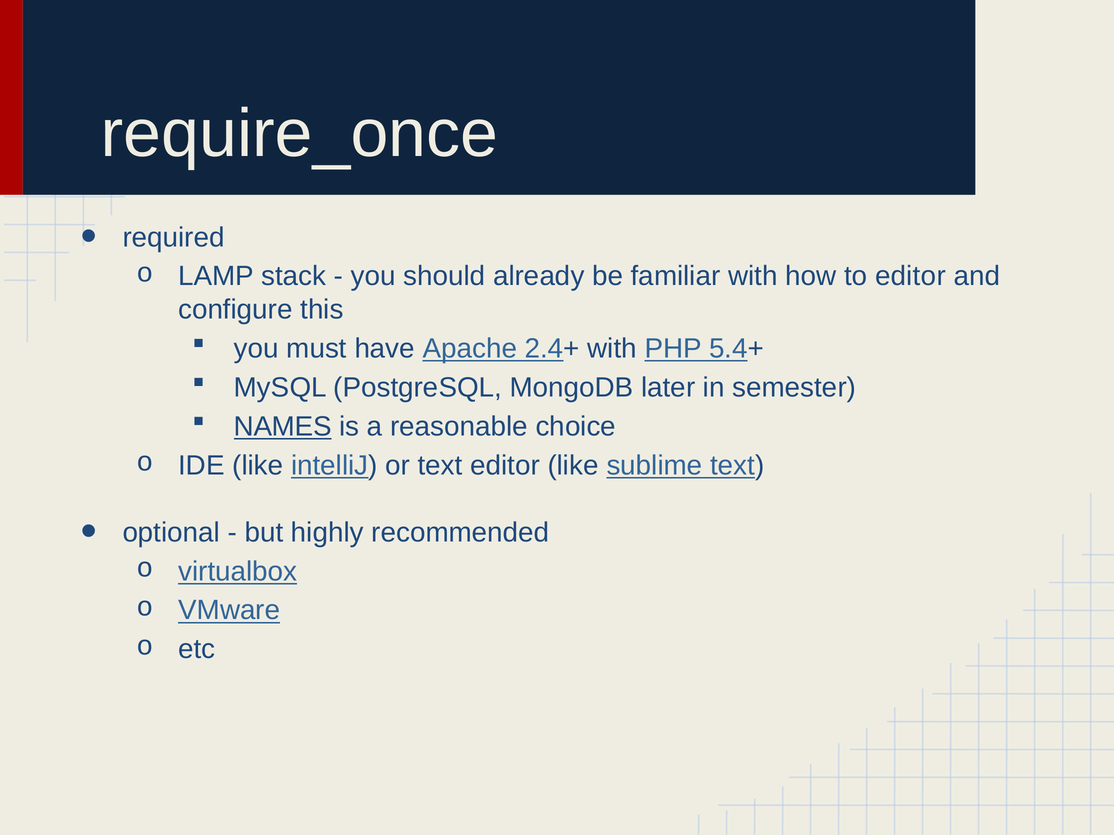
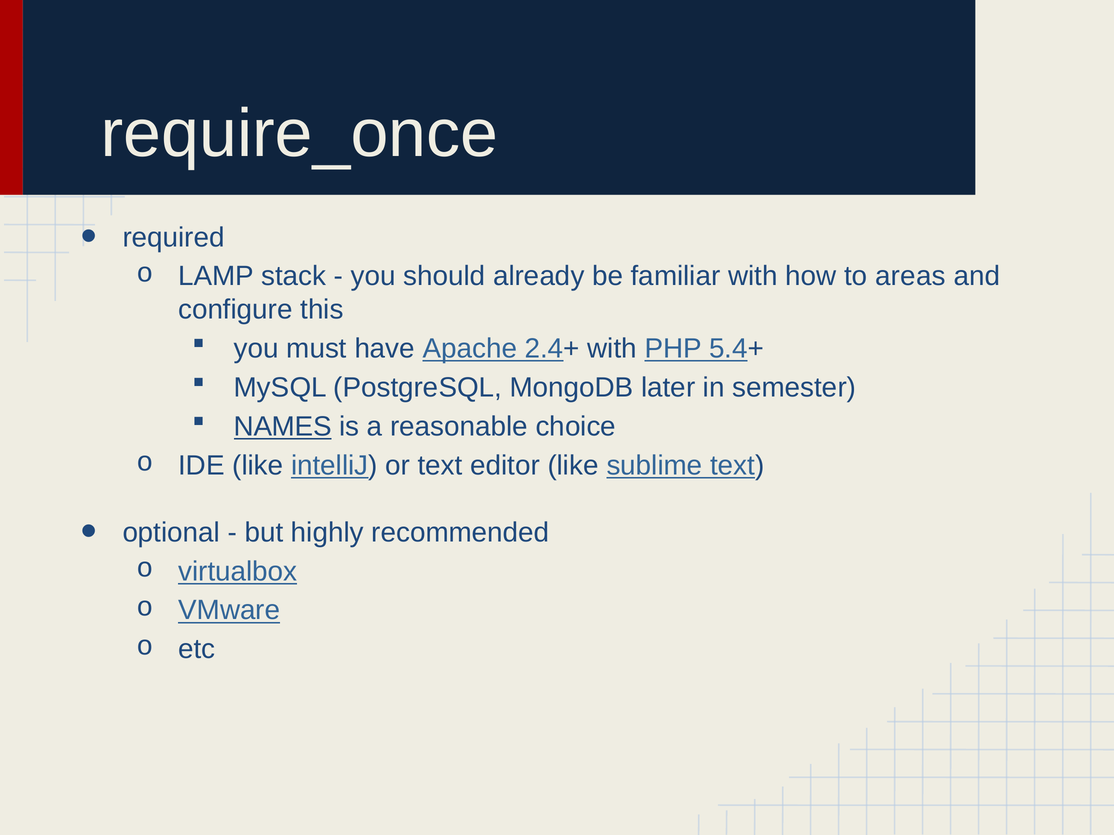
to editor: editor -> areas (910, 276)
